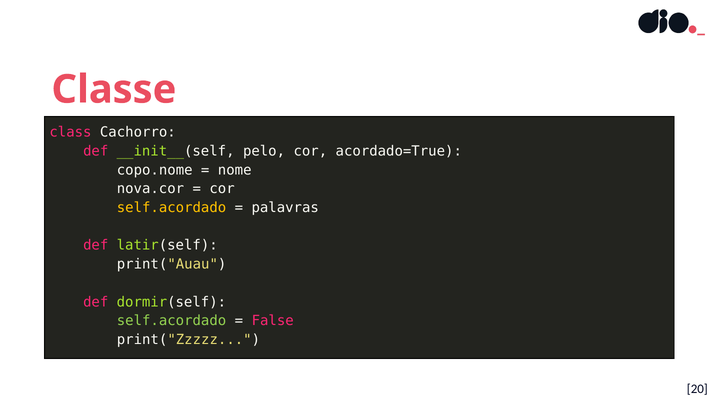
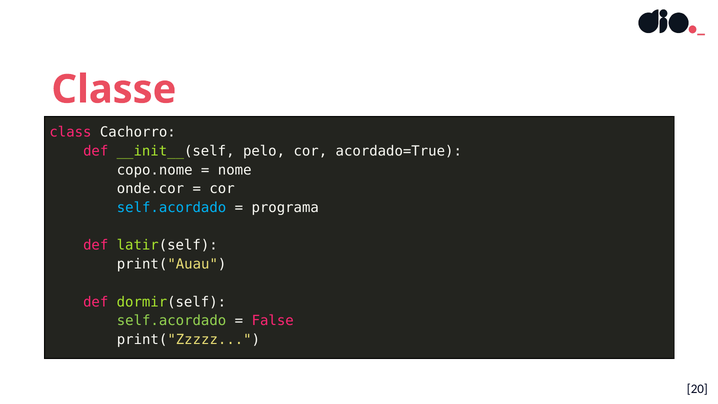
nova.cor: nova.cor -> onde.cor (150, 189)
self.acordado colour: yellow -> light blue (172, 208)
palavras: palavras -> programa (285, 208)
